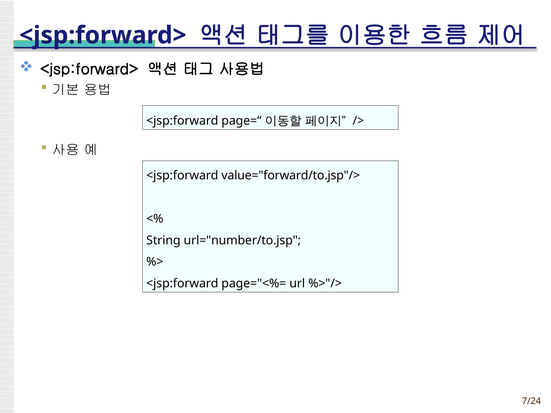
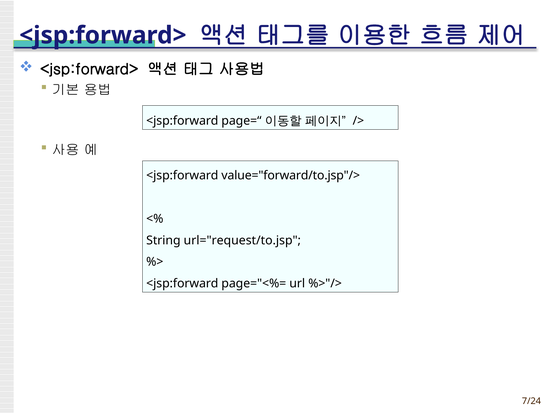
url="number/to.jsp: url="number/to.jsp -> url="request/to.jsp (242, 240)
